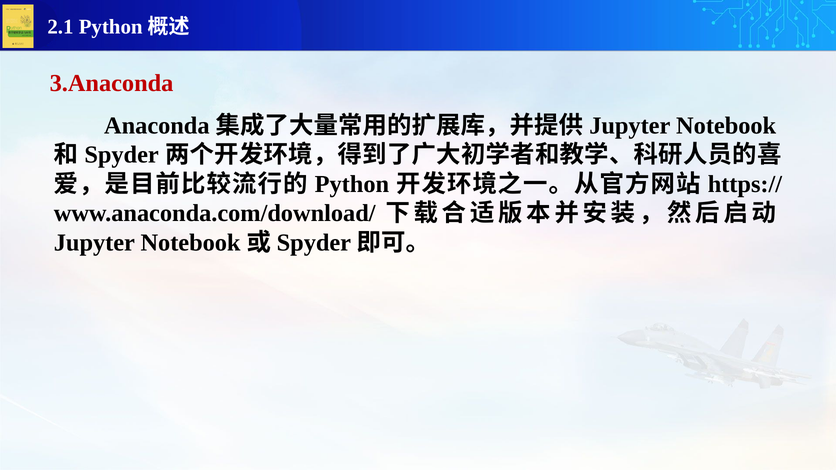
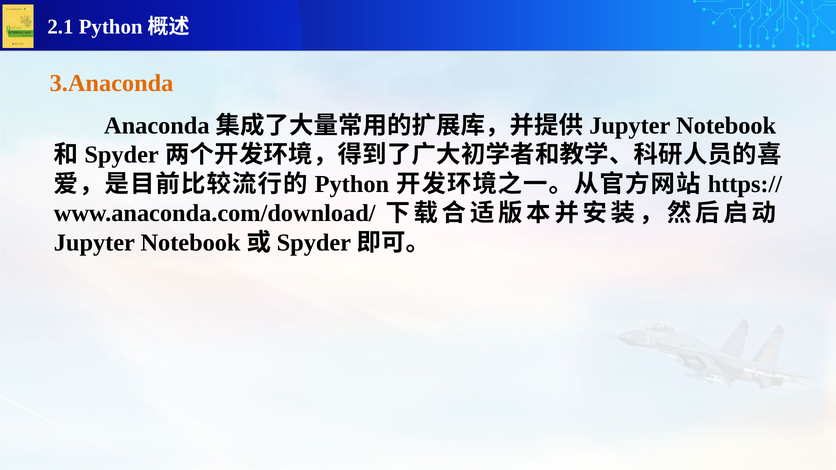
3.Anaconda colour: red -> orange (112, 83)
